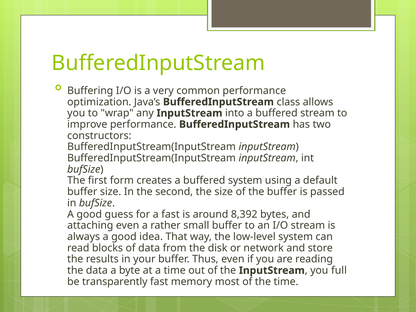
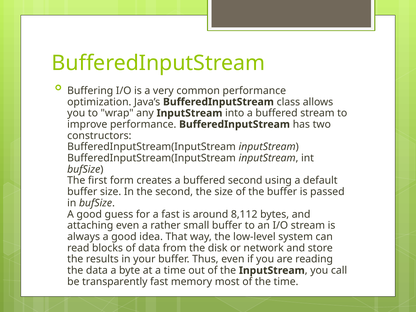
buffered system: system -> second (245, 181)
8,392: 8,392 -> 8,112 (244, 214)
full: full -> call (339, 270)
